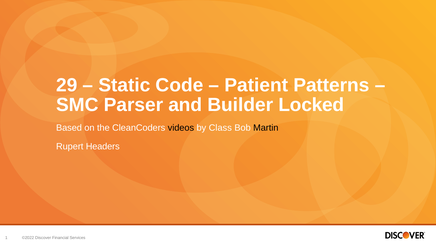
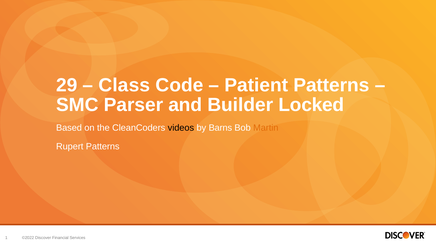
Static: Static -> Class (124, 85)
Class: Class -> Barns (220, 128)
Martin colour: black -> orange (266, 128)
Rupert Headers: Headers -> Patterns (103, 147)
